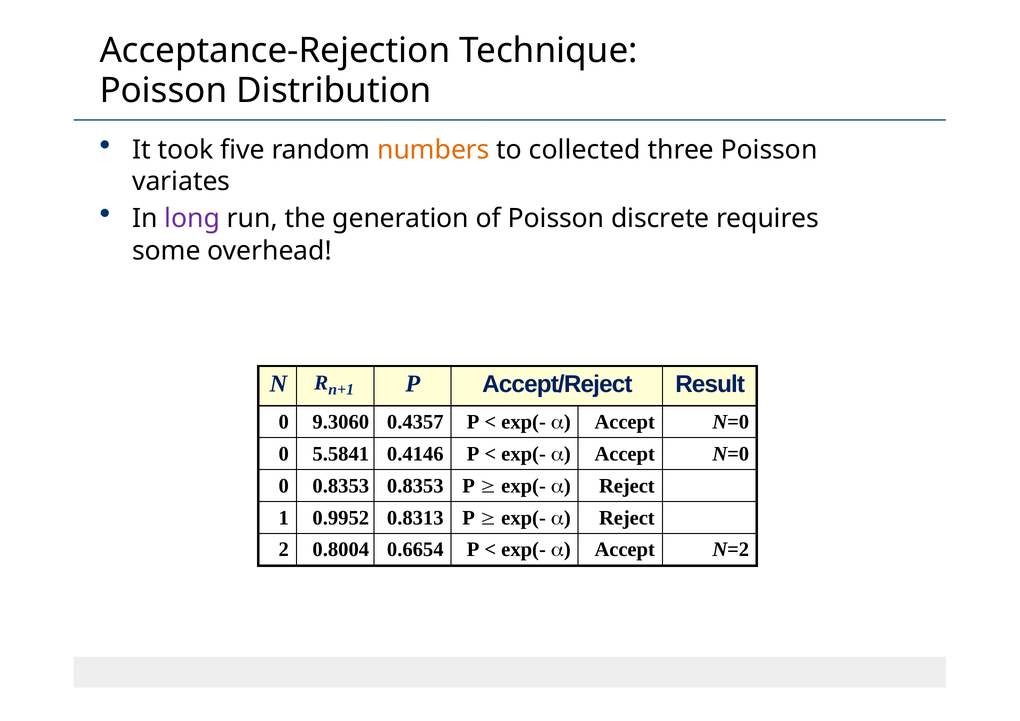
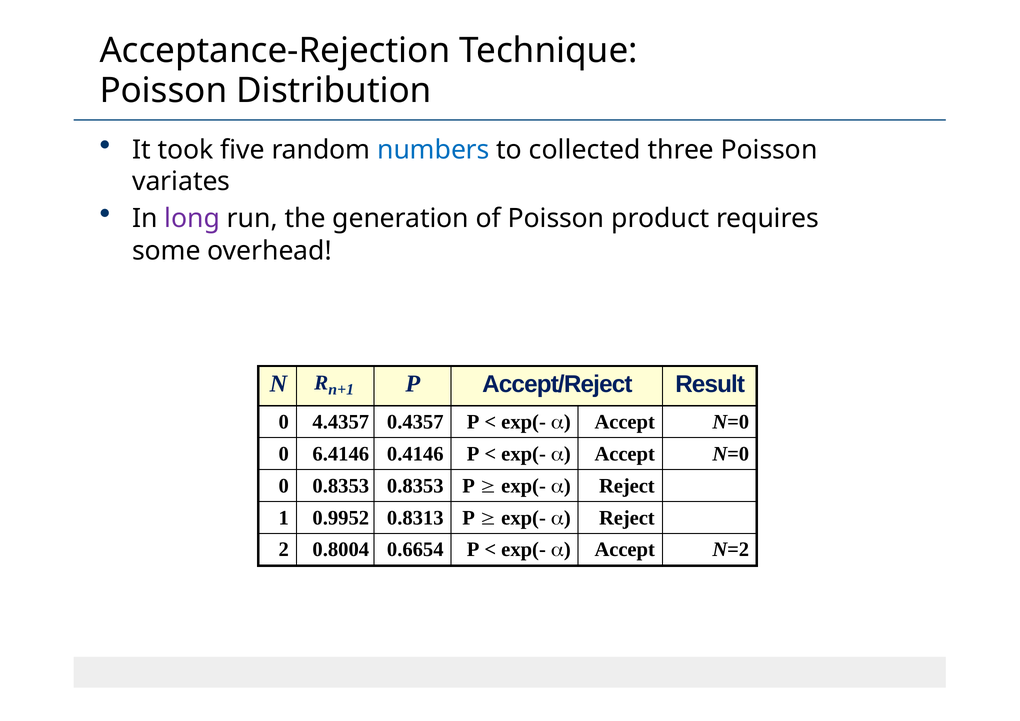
numbers colour: orange -> blue (433, 150)
discrete: discrete -> product (660, 218)
9.3060: 9.3060 -> 4.4357 (341, 422)
5.5841: 5.5841 -> 6.4146 (341, 454)
